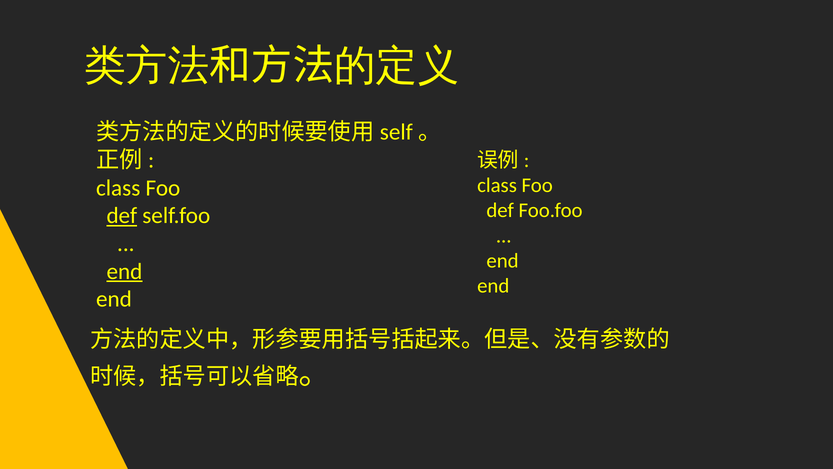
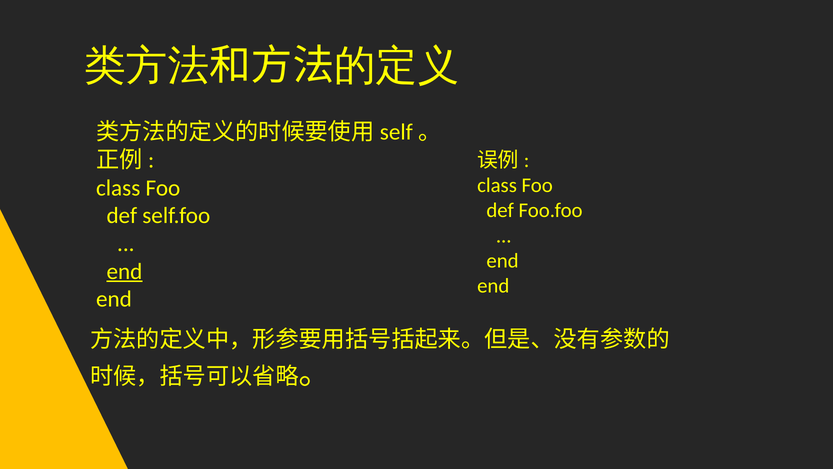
def underline: present -> none (122, 216)
